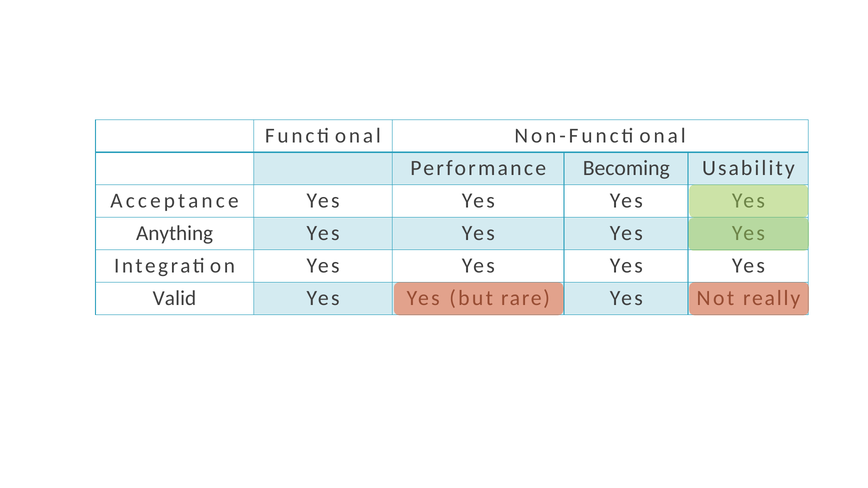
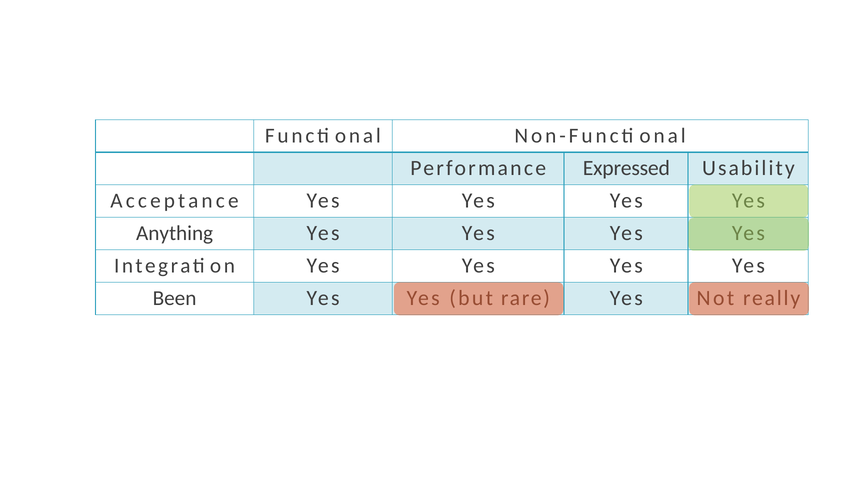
Becoming: Becoming -> Expressed (626, 168)
Valid: Valid -> Been (175, 298)
